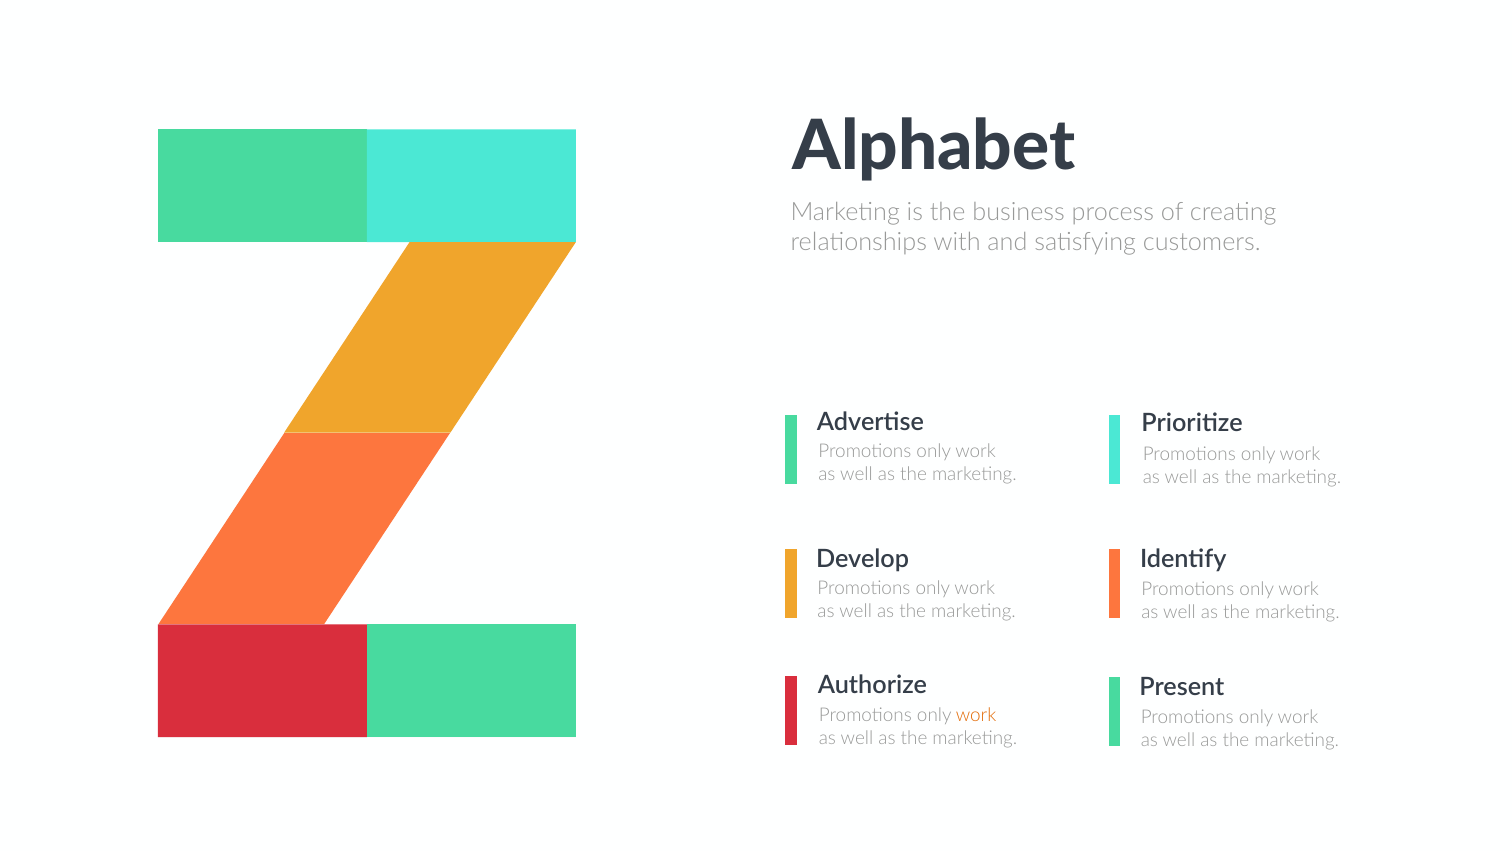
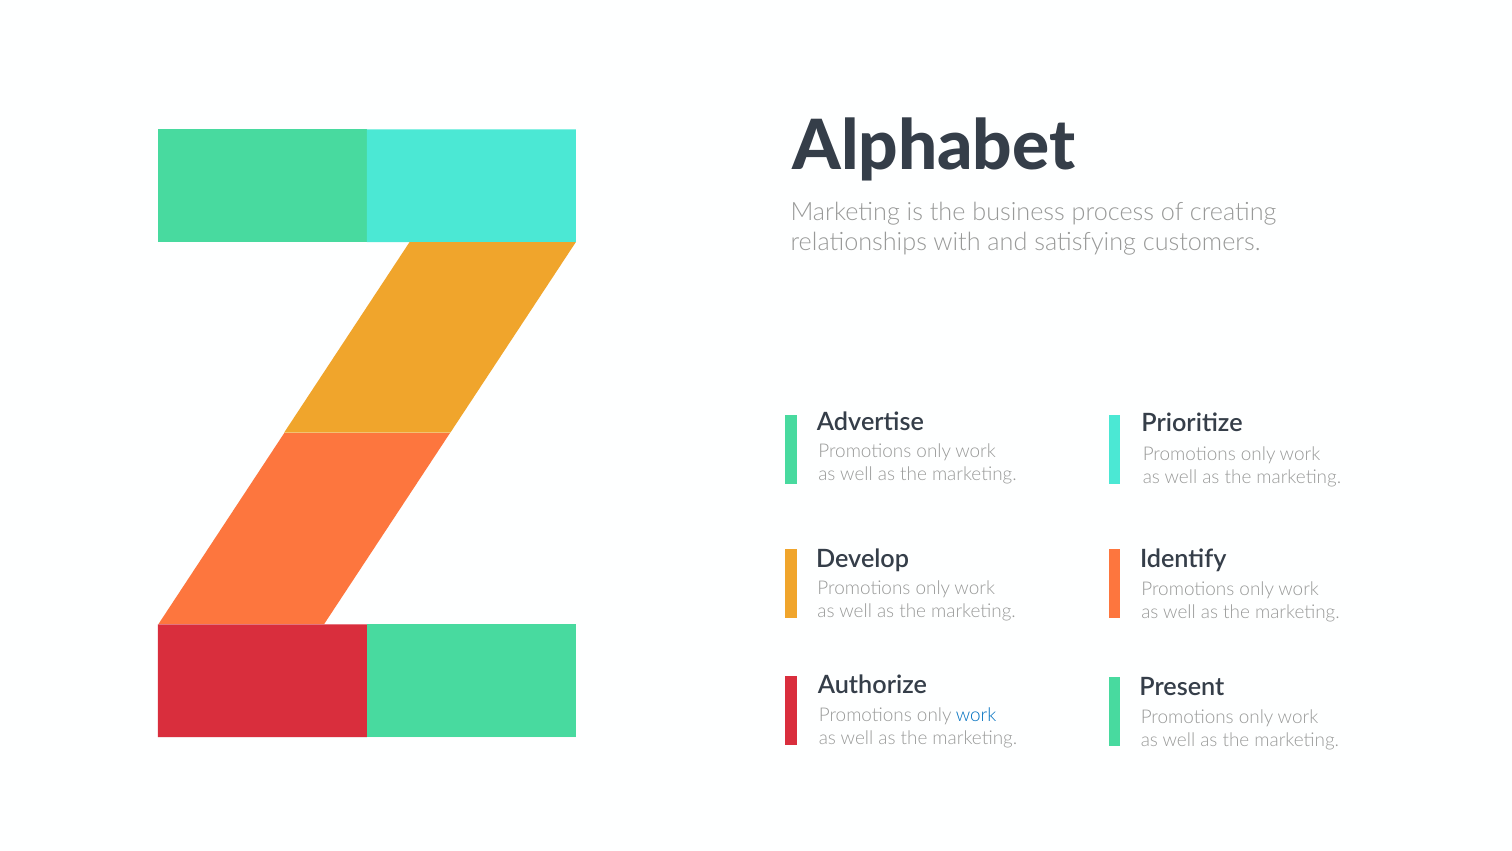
work colour: orange -> blue (976, 715)
